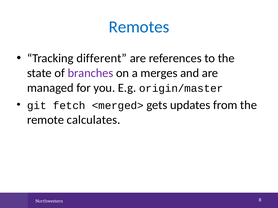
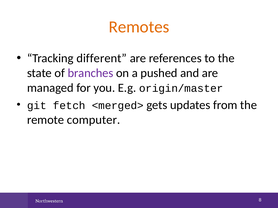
Remotes colour: blue -> orange (139, 27)
merges: merges -> pushed (159, 73)
calculates: calculates -> computer (94, 120)
